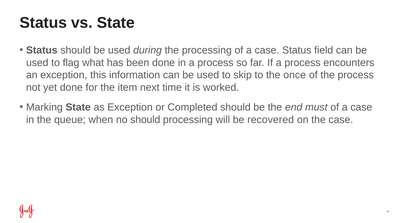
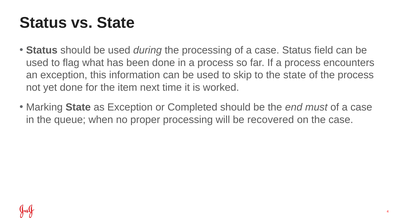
the once: once -> state (295, 75)
no should: should -> proper (145, 120)
